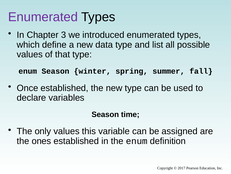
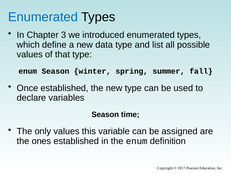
Enumerated colour: purple -> blue (43, 17)
